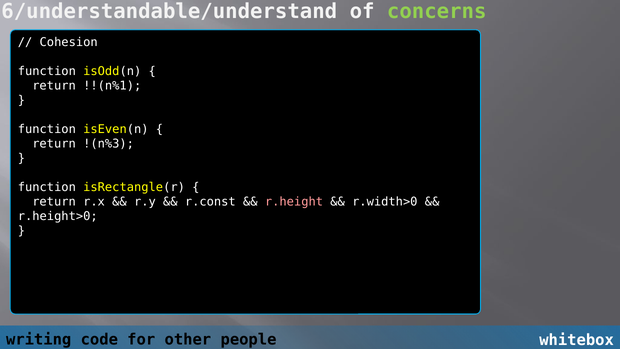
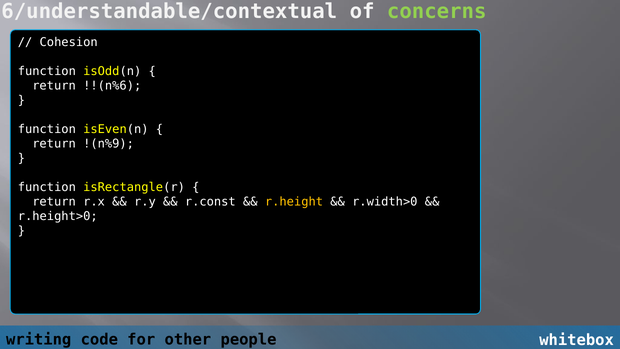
6/understandable/understand: 6/understandable/understand -> 6/understandable/contextual (169, 11)
!!(n%1: !!(n%1 -> !!(n%6 (112, 86)
!(n%3: !(n%3 -> !(n%9 (109, 144)
r.height colour: pink -> yellow (294, 201)
